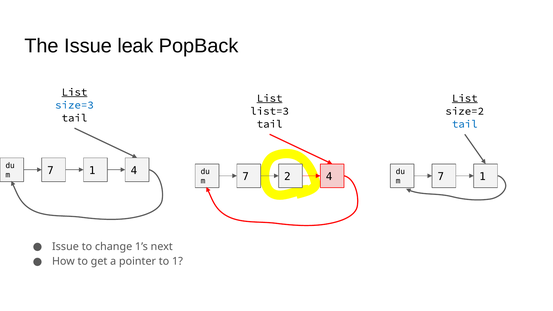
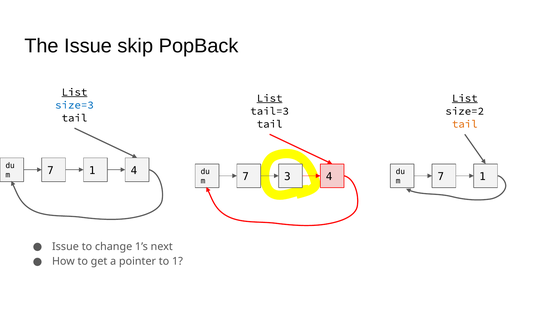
leak: leak -> skip (135, 46)
list=3: list=3 -> tail=3 (270, 111)
tail colour: blue -> orange (465, 124)
2: 2 -> 3 (287, 177)
